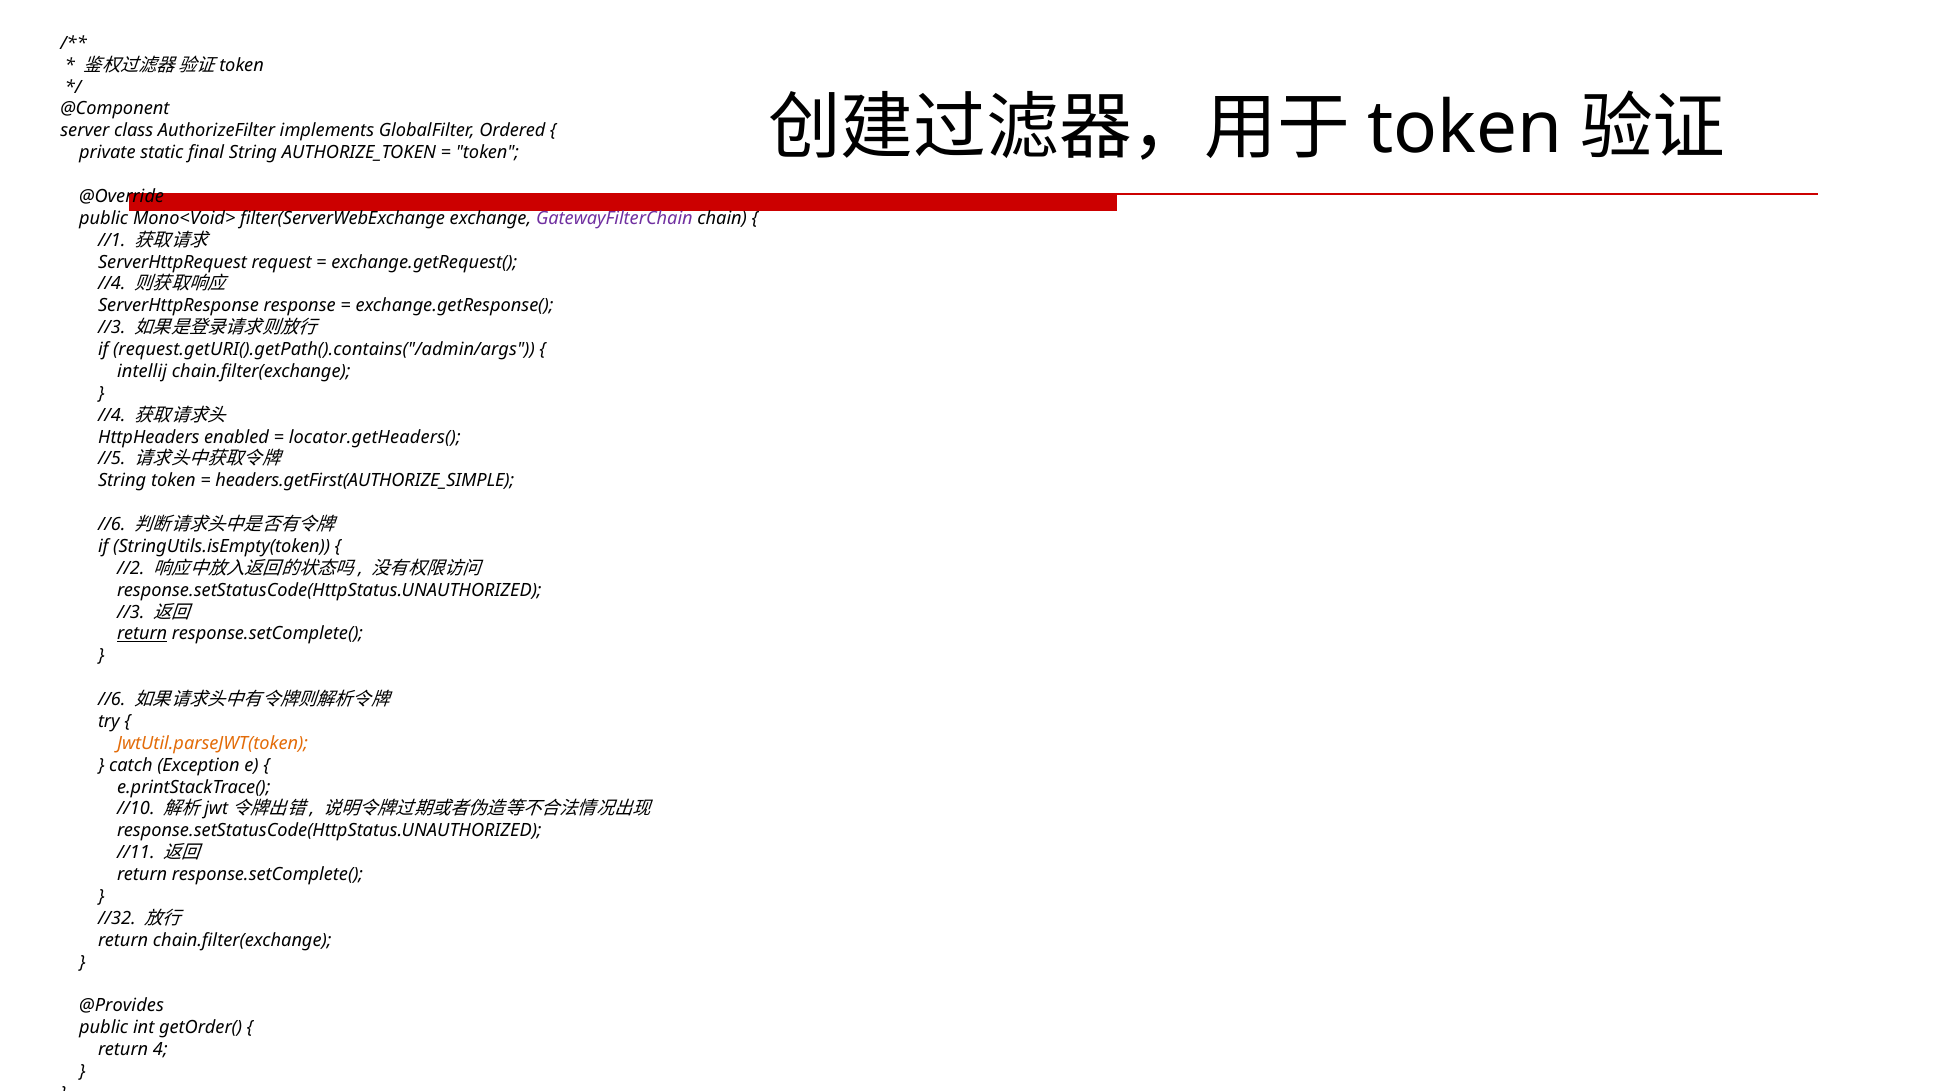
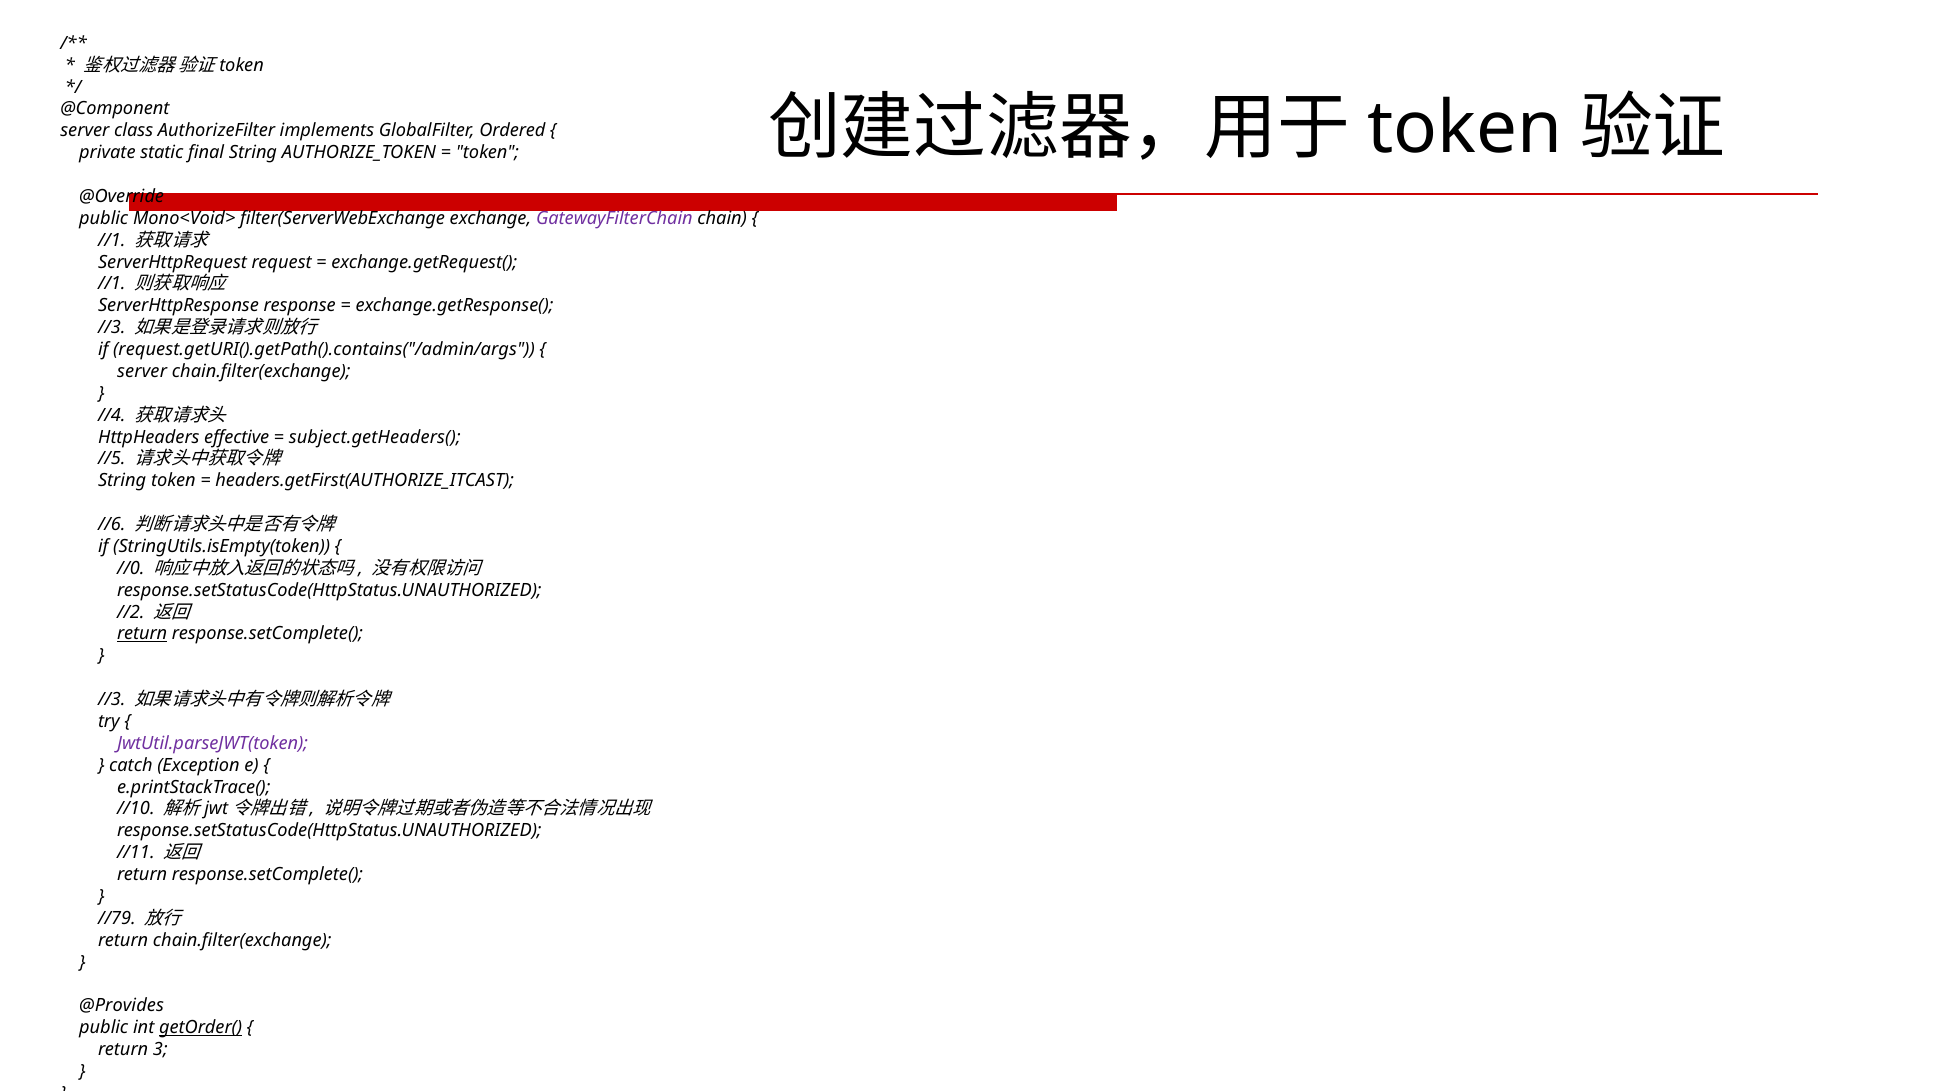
//4: //4 -> //1 (112, 284)
intellij: intellij -> server (142, 371)
enabled: enabled -> effective (237, 437)
locator.getHeaders(: locator.getHeaders( -> subject.getHeaders( (375, 437)
headers.getFirst(AUTHORIZE_SIMPLE: headers.getFirst(AUTHORIZE_SIMPLE -> headers.getFirst(AUTHORIZE_ITCAST (365, 481)
//2: //2 -> //0 (131, 568)
//3: //3 -> //2 (131, 612)
//6: //6 -> //3 (112, 700)
JwtUtil.parseJWT(token colour: orange -> purple (213, 743)
//32: //32 -> //79 (117, 919)
getOrder( underline: none -> present (201, 1028)
4: 4 -> 3 (160, 1050)
